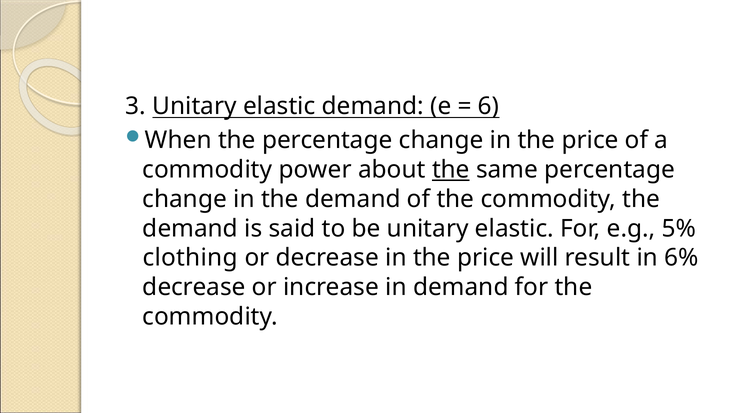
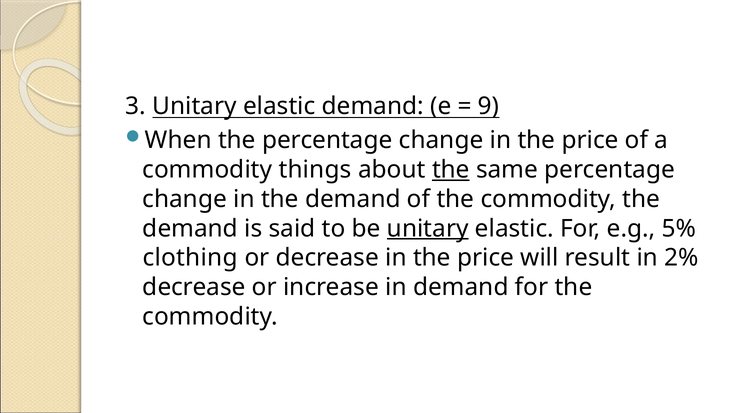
6: 6 -> 9 (489, 106)
power: power -> things (315, 169)
unitary underline: none -> present (428, 228)
6%: 6% -> 2% (681, 257)
